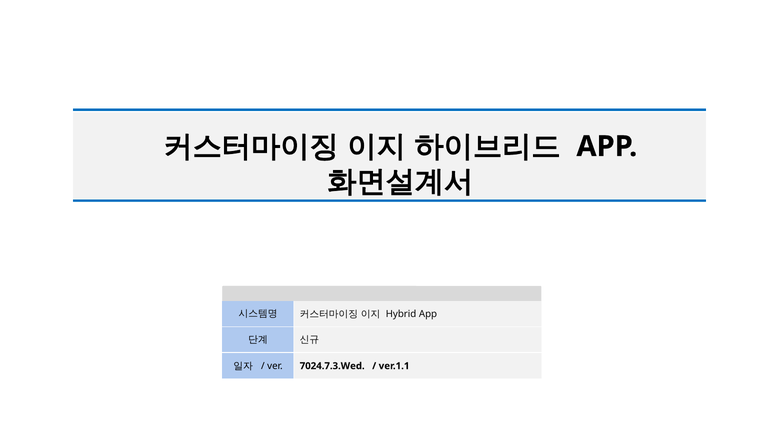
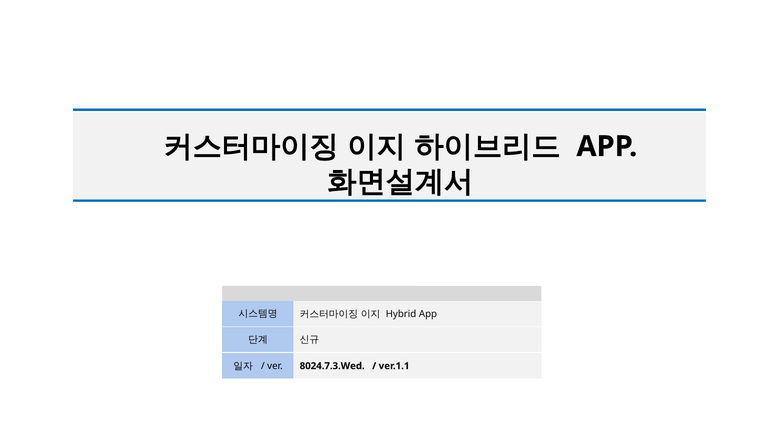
7024.7.3.Wed: 7024.7.3.Wed -> 8024.7.3.Wed (332, 366)
